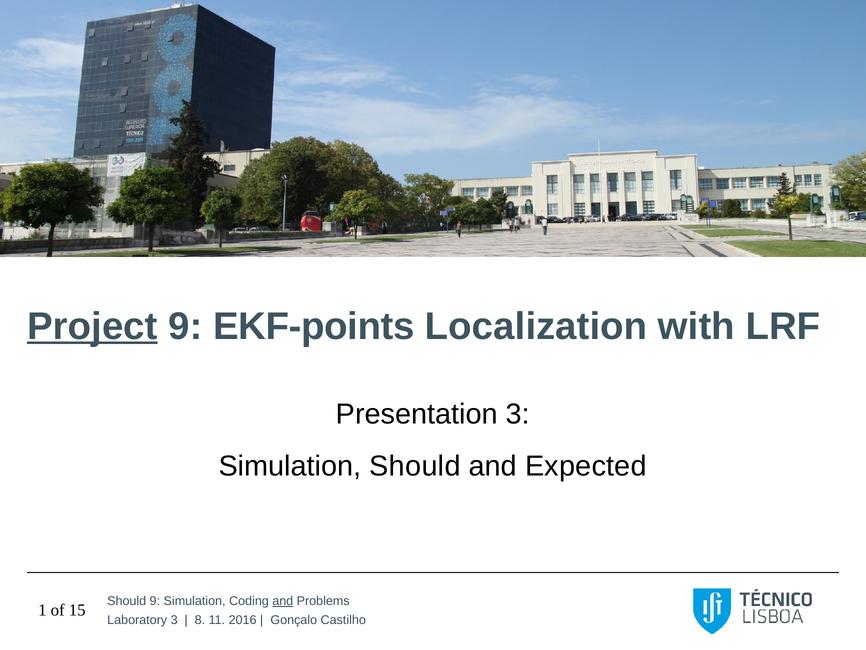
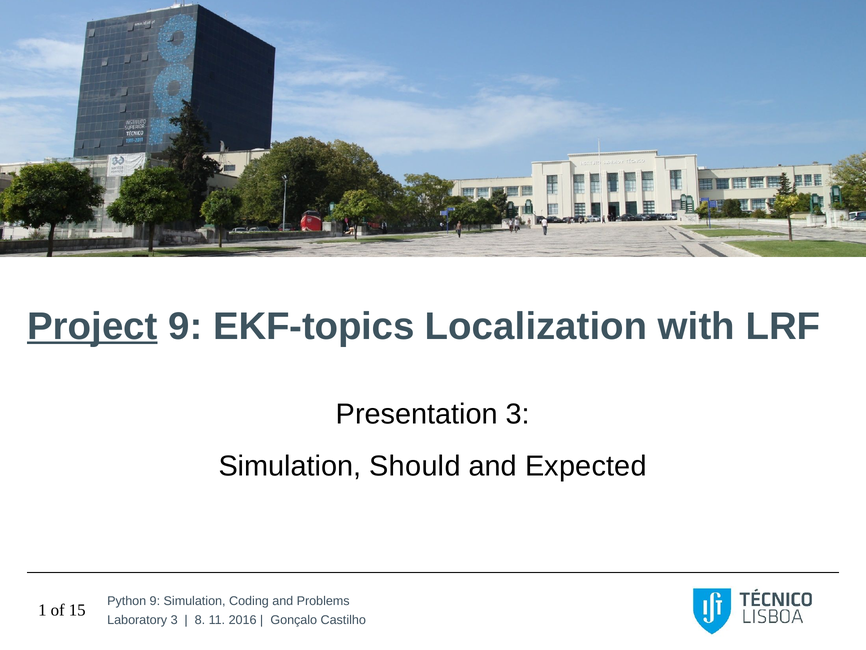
EKF-points: EKF-points -> EKF-topics (314, 326)
Should: Should -> Python (127, 601)
and underline: present -> none (283, 601)
